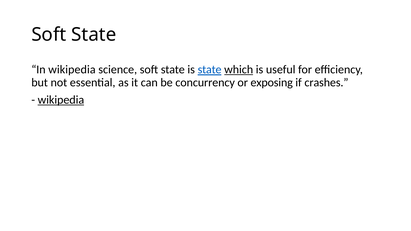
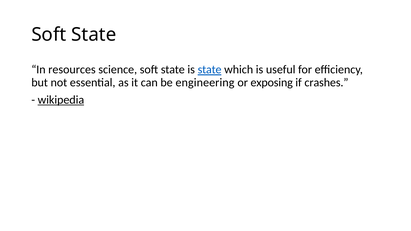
In wikipedia: wikipedia -> resources (72, 70)
which underline: present -> none (239, 70)
concurrency: concurrency -> engineering (205, 83)
